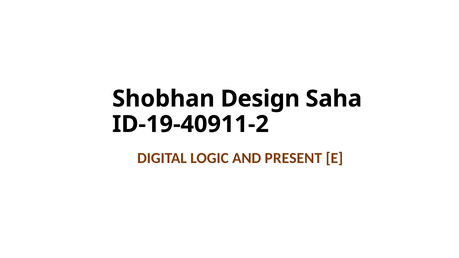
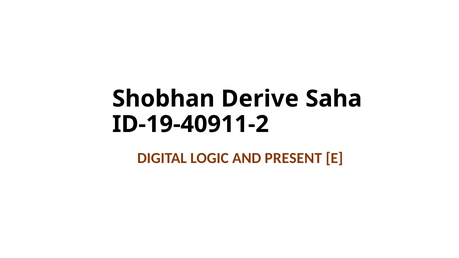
Design: Design -> Derive (260, 99)
